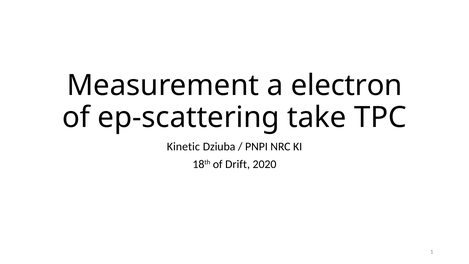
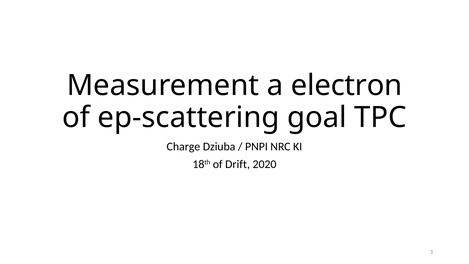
take: take -> goal (317, 117)
Kinetic: Kinetic -> Charge (183, 147)
